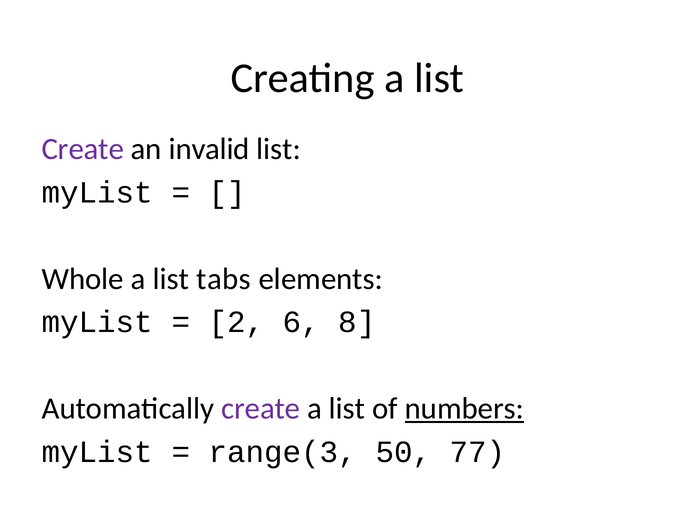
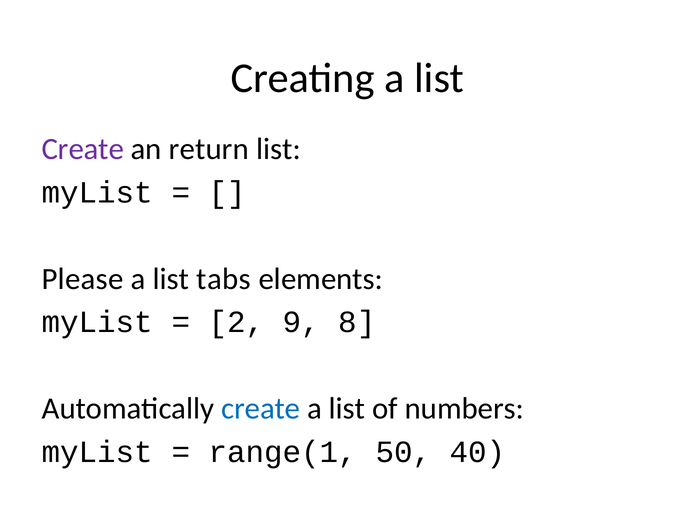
invalid: invalid -> return (209, 149)
Whole: Whole -> Please (83, 279)
6: 6 -> 9 (301, 322)
create colour: purple -> blue (261, 409)
numbers underline: present -> none (464, 409)
range(3: range(3 -> range(1 (283, 452)
77: 77 -> 40 (478, 452)
